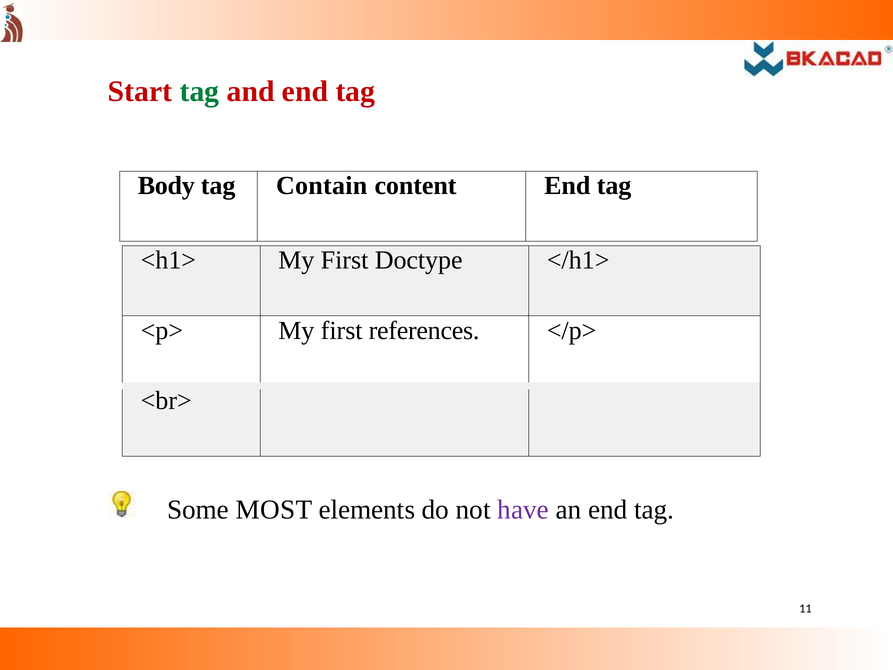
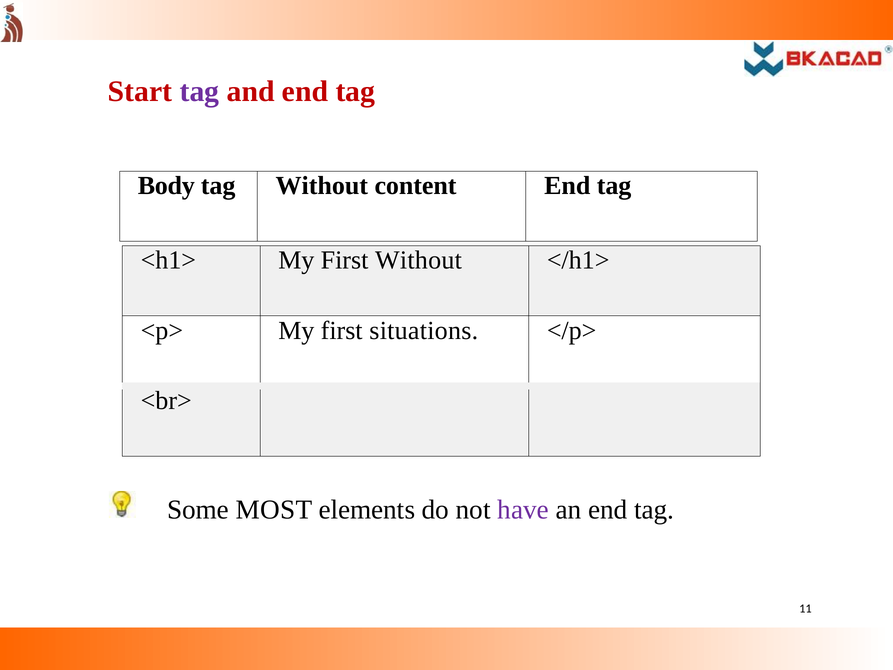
tag colour: green -> purple (199, 91)
tag Contain: Contain -> Without (322, 186)
First Doctype: Doctype -> Without (419, 260)
references: references -> situations (424, 330)
